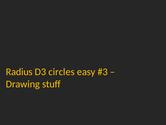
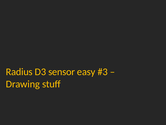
circles: circles -> sensor (62, 72)
